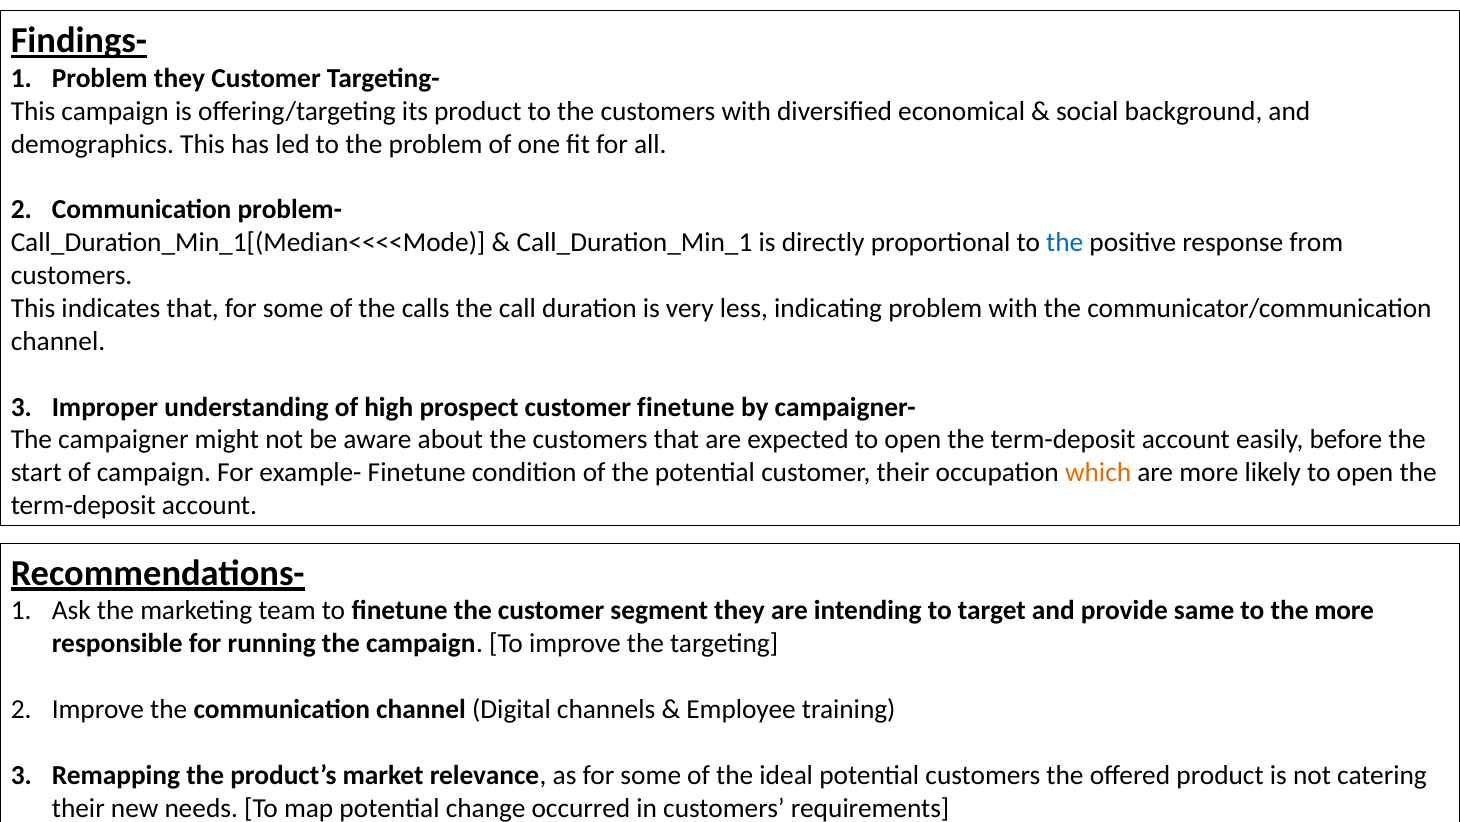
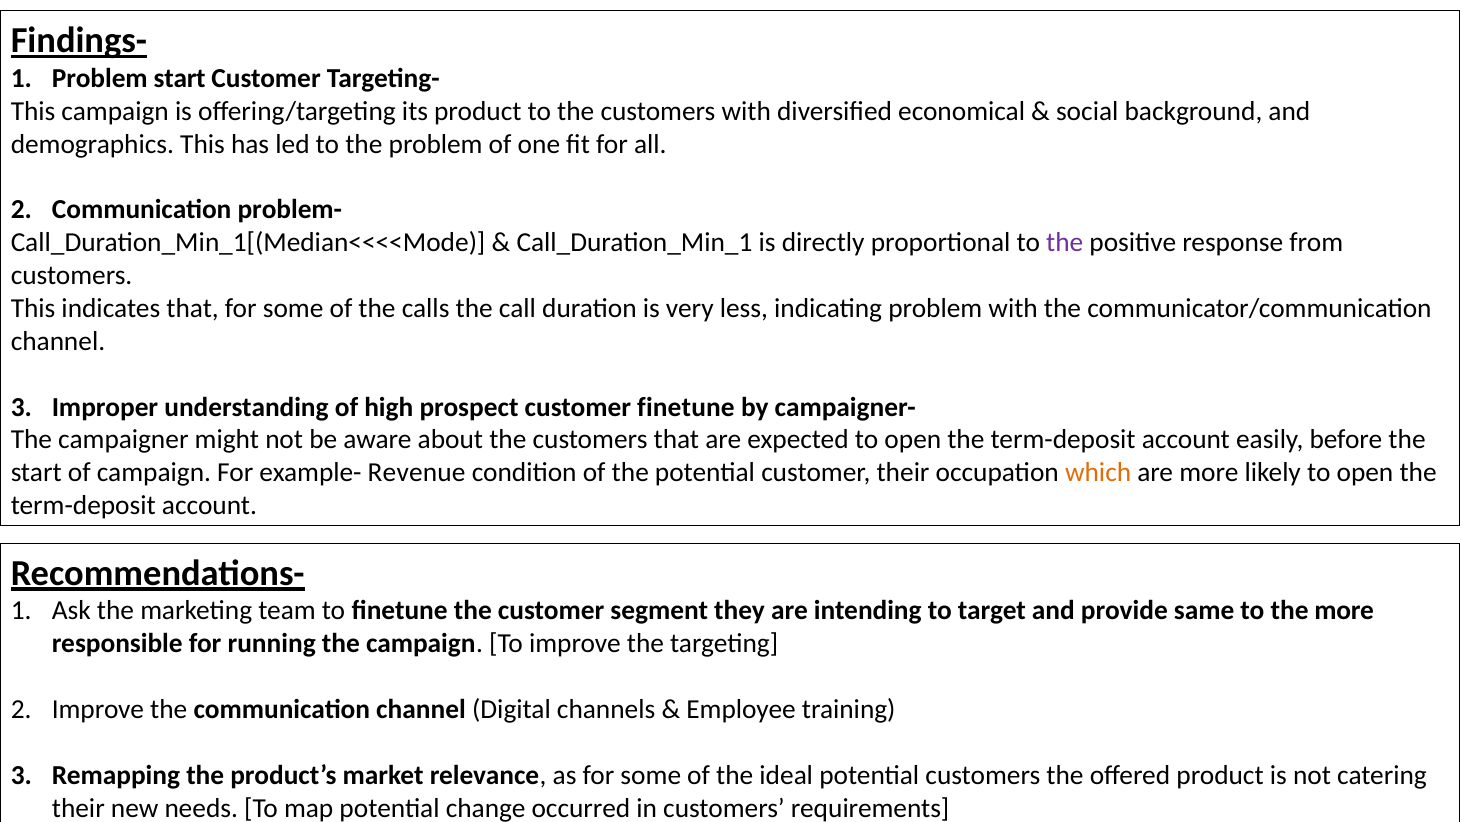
Problem they: they -> start (180, 78)
the colour: blue -> purple (1065, 242)
example- Finetune: Finetune -> Revenue (417, 472)
